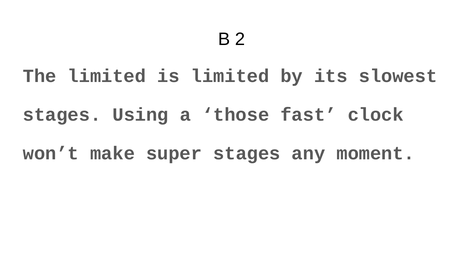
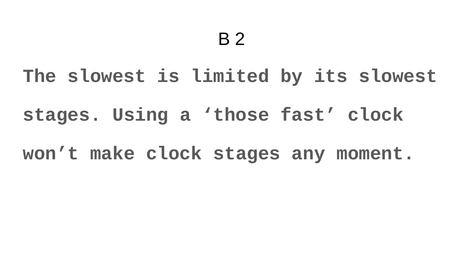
The limited: limited -> slowest (107, 76)
make super: super -> clock (174, 153)
